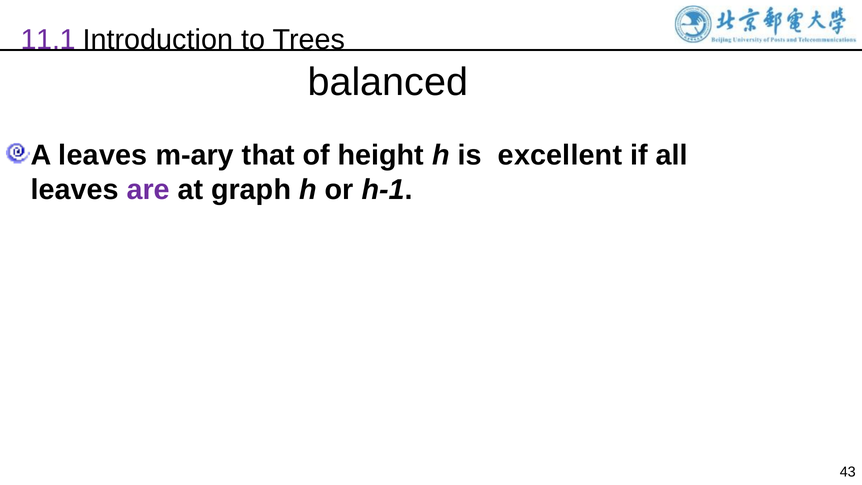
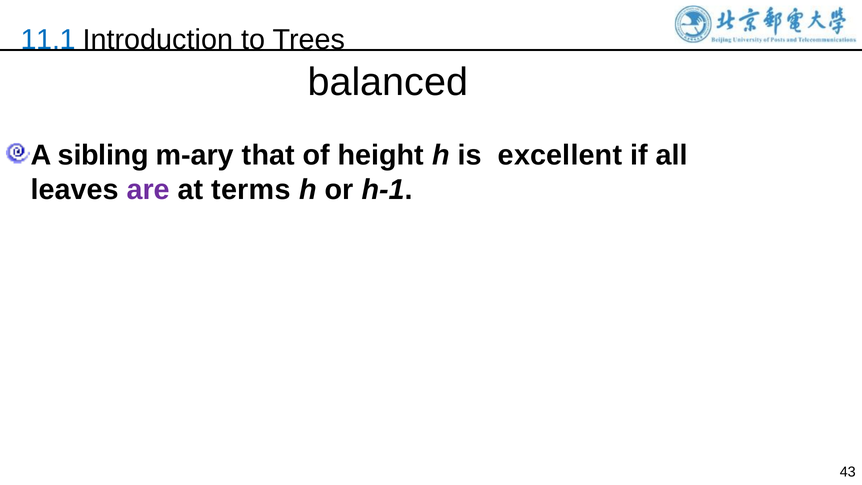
11.1 colour: purple -> blue (48, 40)
A leaves: leaves -> sibling (103, 155)
graph: graph -> terms (251, 190)
